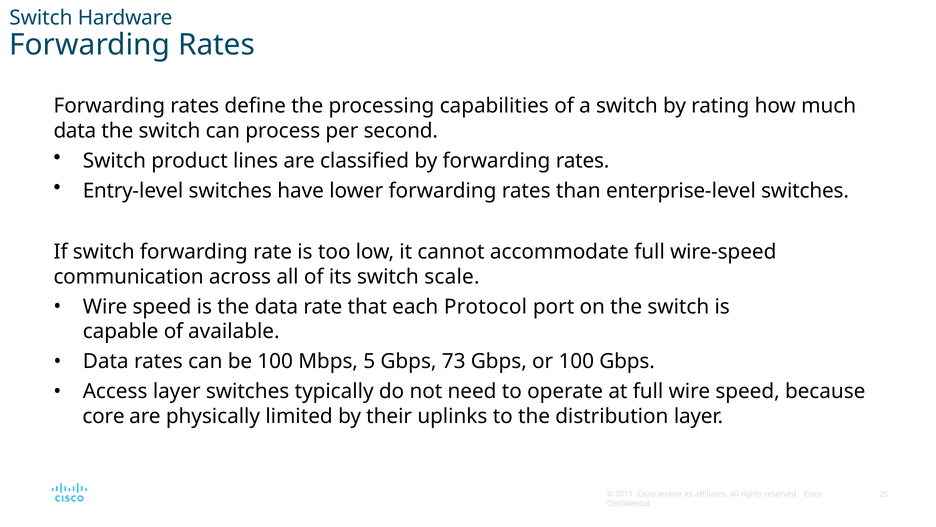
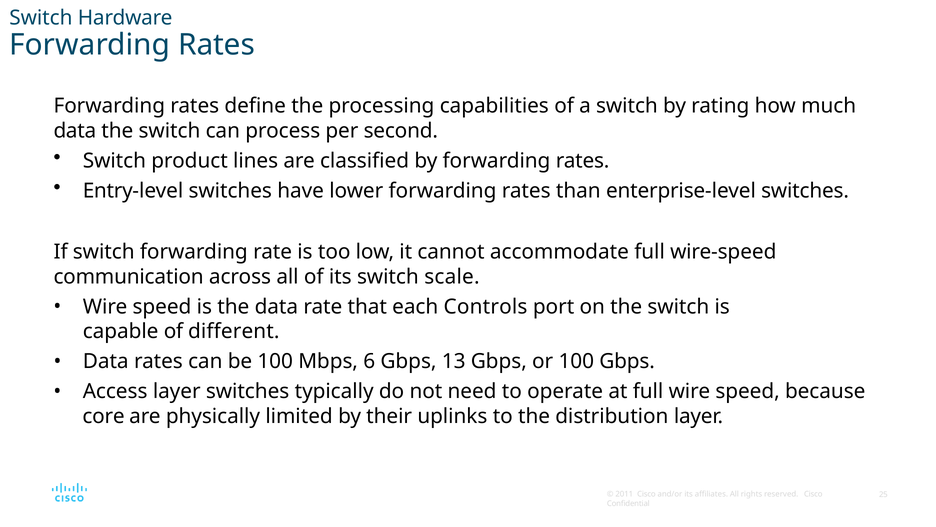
Protocol: Protocol -> Controls (485, 306)
available: available -> different (234, 331)
5: 5 -> 6 (369, 361)
73: 73 -> 13 (454, 361)
